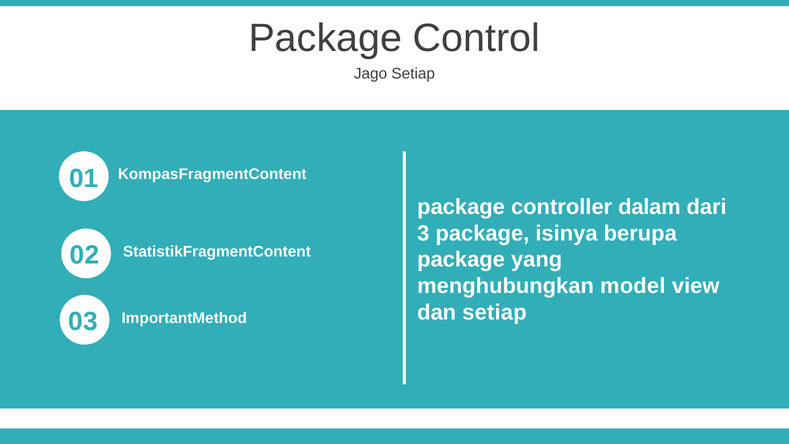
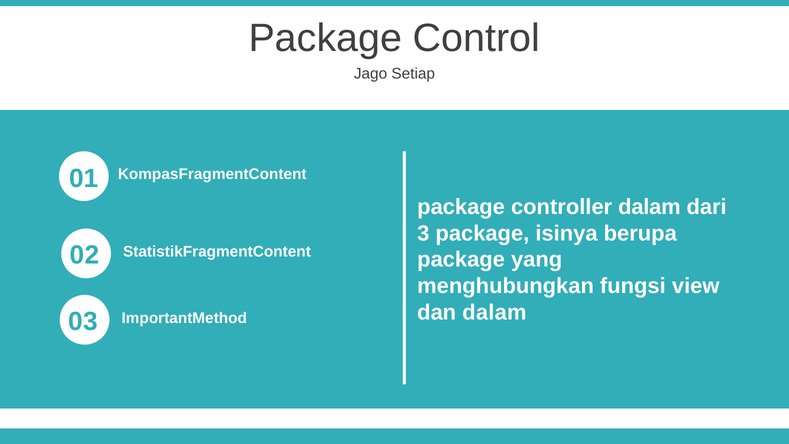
model: model -> fungsi (633, 286)
dan setiap: setiap -> dalam (494, 312)
